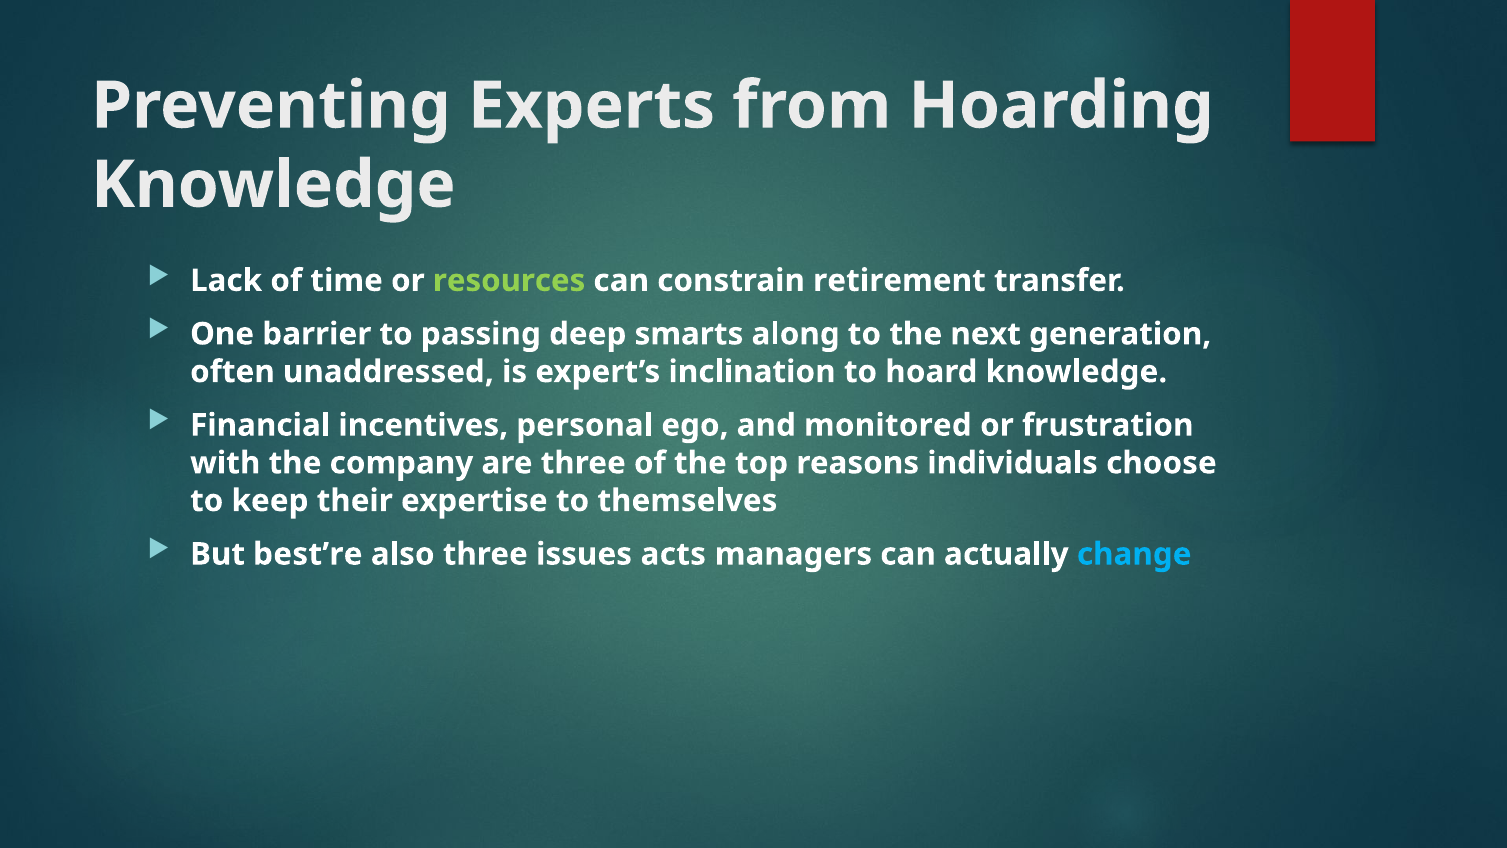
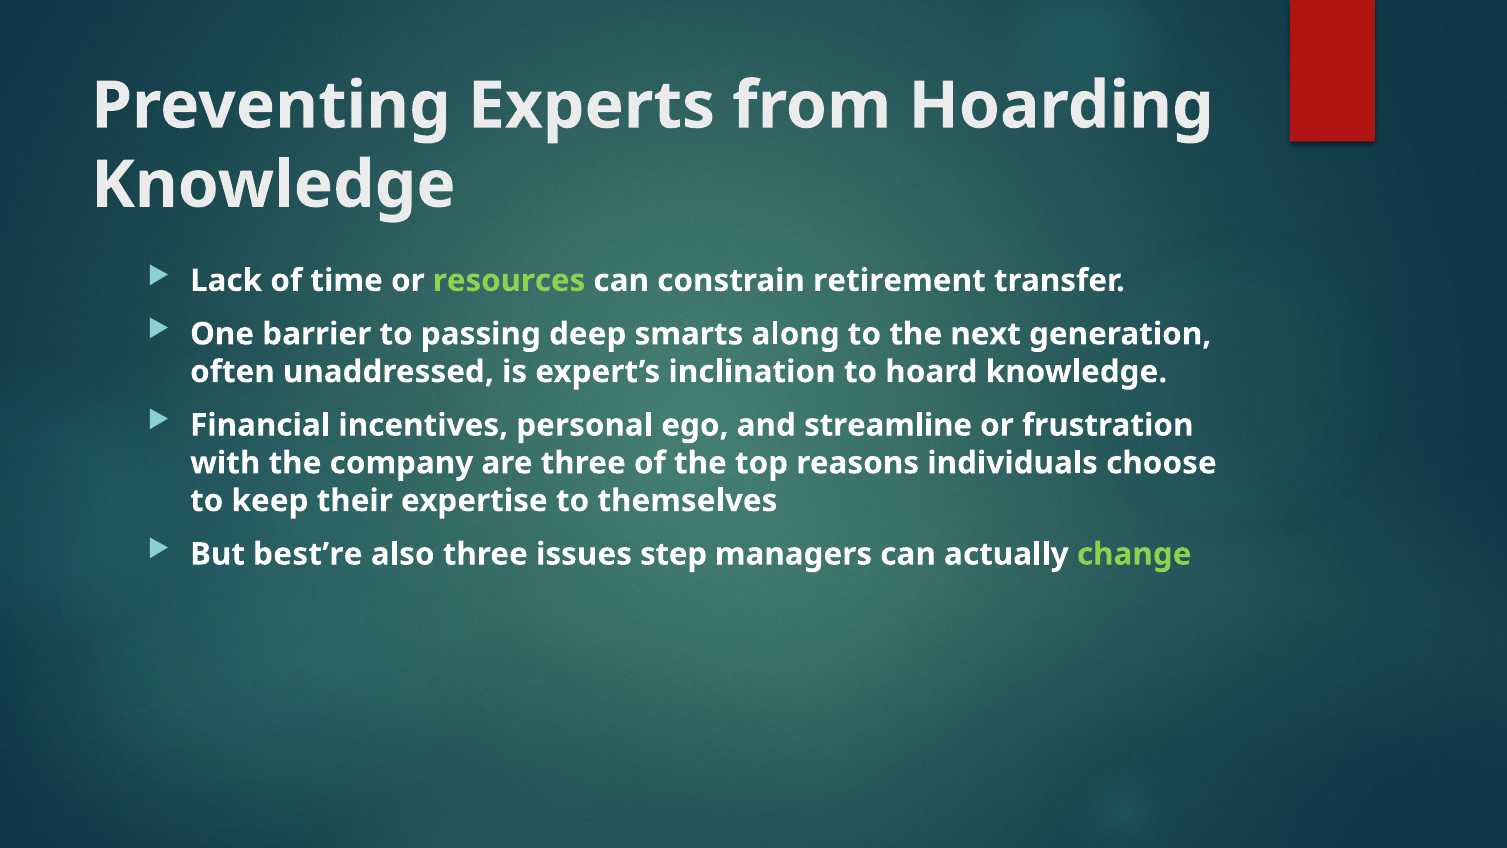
monitored: monitored -> streamline (888, 425)
acts: acts -> step (674, 554)
change colour: light blue -> light green (1134, 554)
